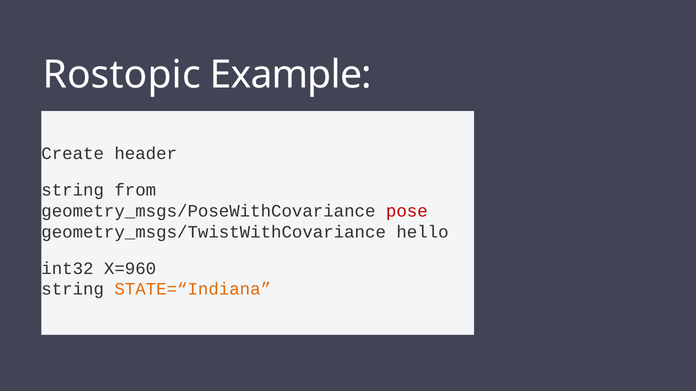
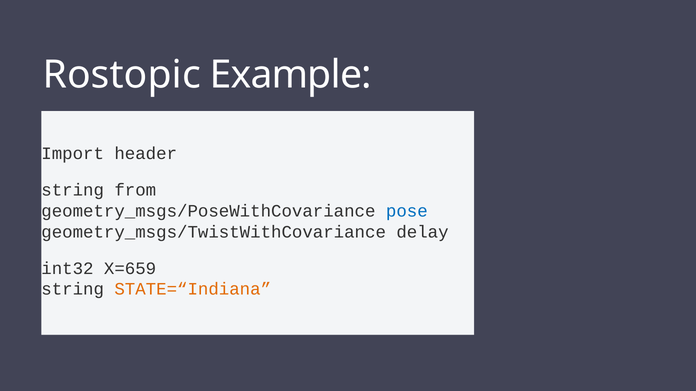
Create: Create -> Import (73, 154)
pose colour: red -> blue (407, 211)
hello: hello -> delay (423, 232)
X=960: X=960 -> X=659 (130, 269)
